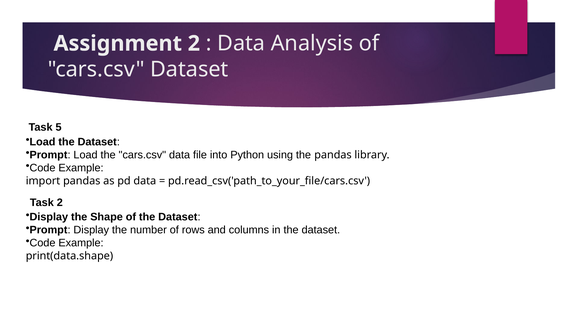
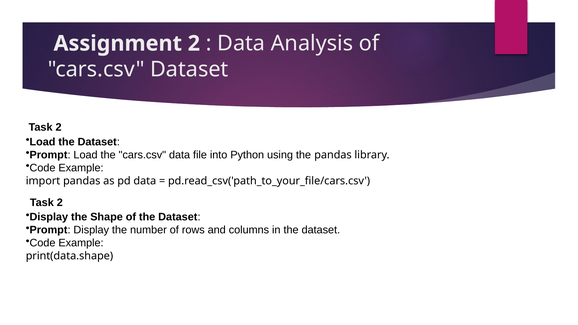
5: 5 -> 2 (59, 127)
